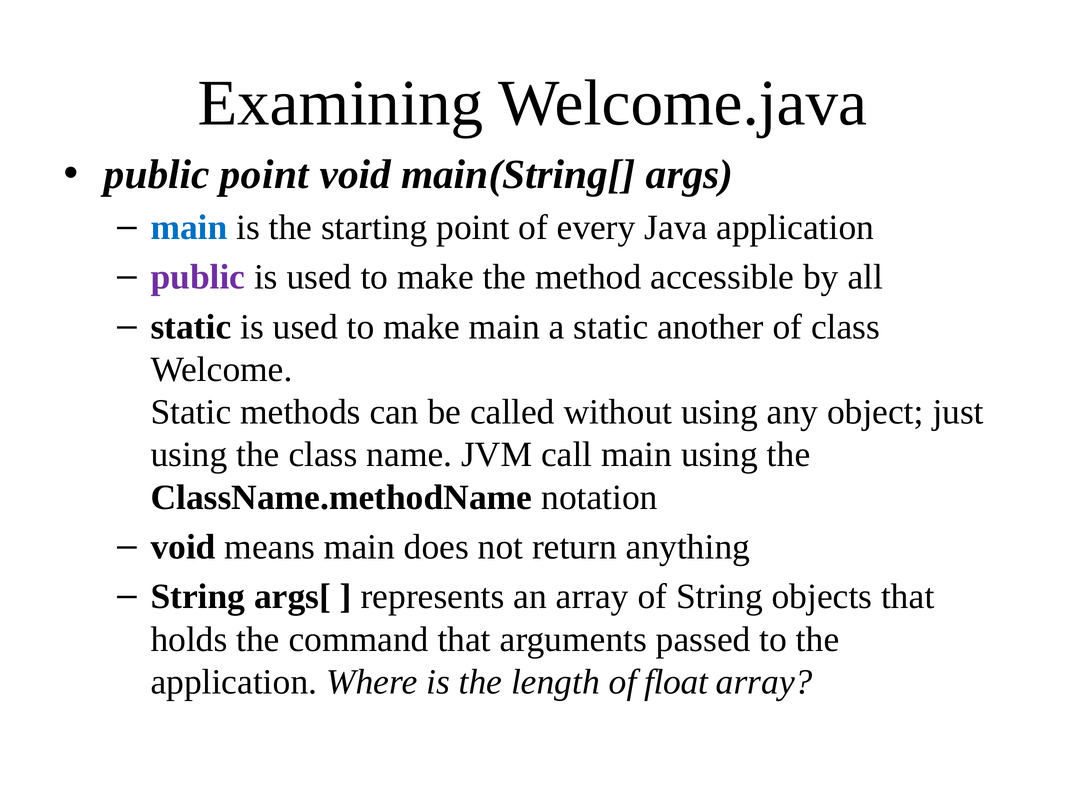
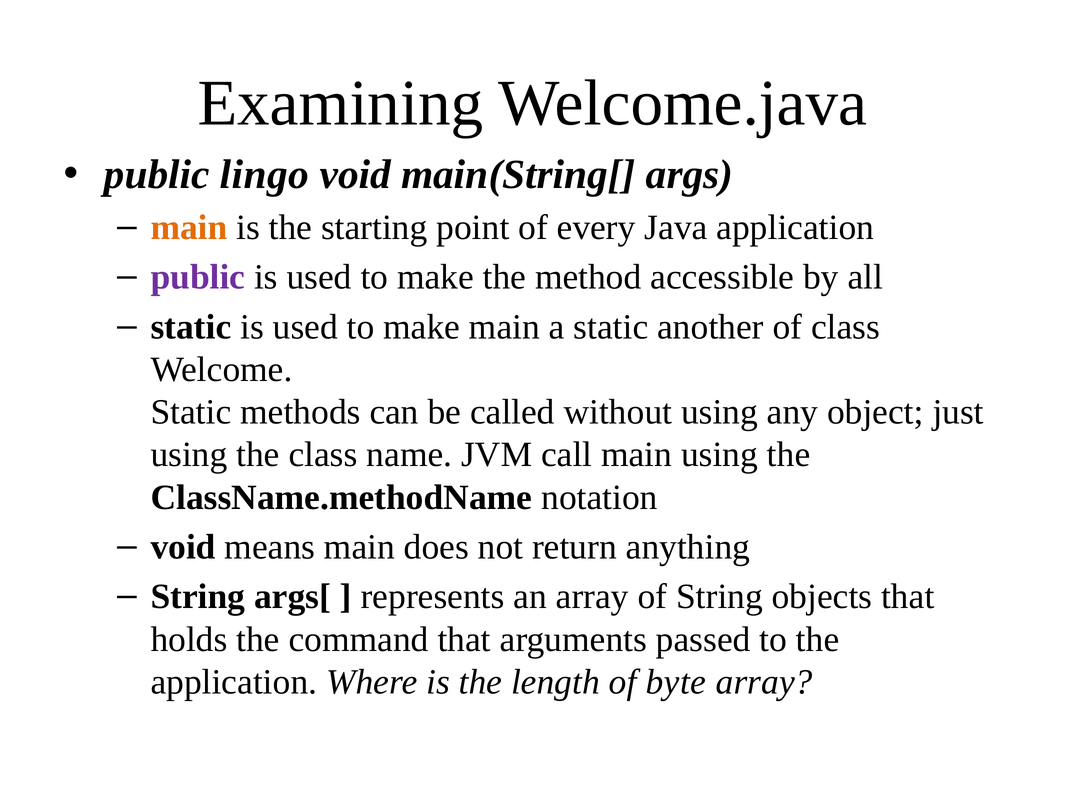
public point: point -> lingo (264, 175)
main colour: blue -> orange (189, 228)
float: float -> byte (676, 682)
